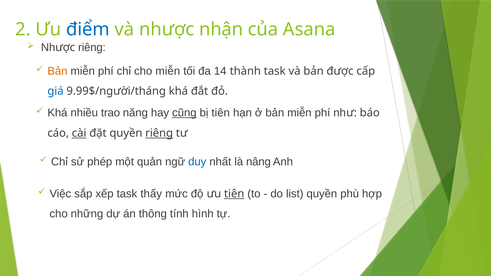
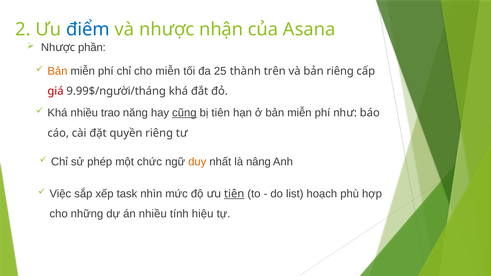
riêng: riêng -> phần (92, 47)
14: 14 -> 25 (220, 71)
thành task: task -> trên (275, 71)
bản được: được -> riêng (340, 71)
giá colour: blue -> red (56, 91)
cài underline: present -> none (79, 133)
riêng underline: present -> none (159, 133)
quản: quản -> chức (150, 162)
duy colour: blue -> orange (197, 162)
thấy: thấy -> nhìn (151, 194)
list quyền: quyền -> hoạch (322, 194)
án thông: thông -> nhiều (153, 214)
hình: hình -> hiệu (203, 214)
